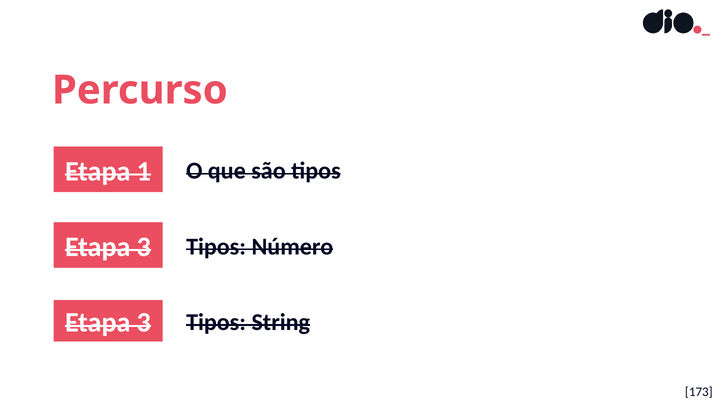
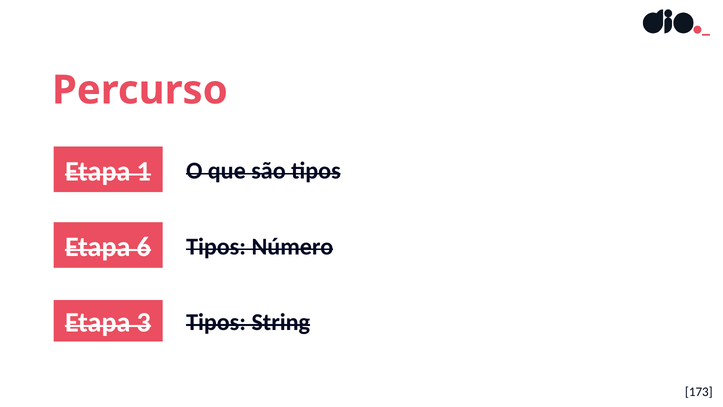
3: 3 -> 6 (144, 247)
